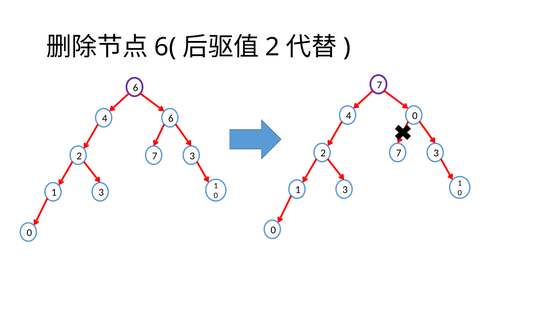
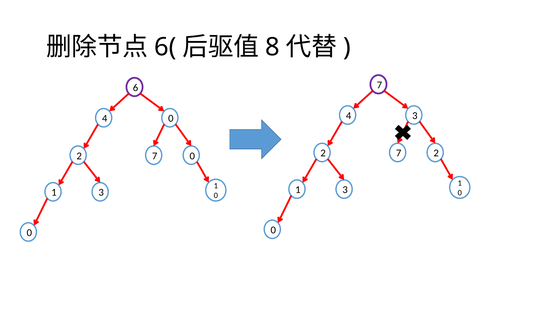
2: 2 -> 8 (273, 47)
4 0: 0 -> 3 (415, 116)
4 6: 6 -> 0 (171, 118)
3: 3 -> 2 (436, 153)
3: 3 -> 0 (192, 156)
